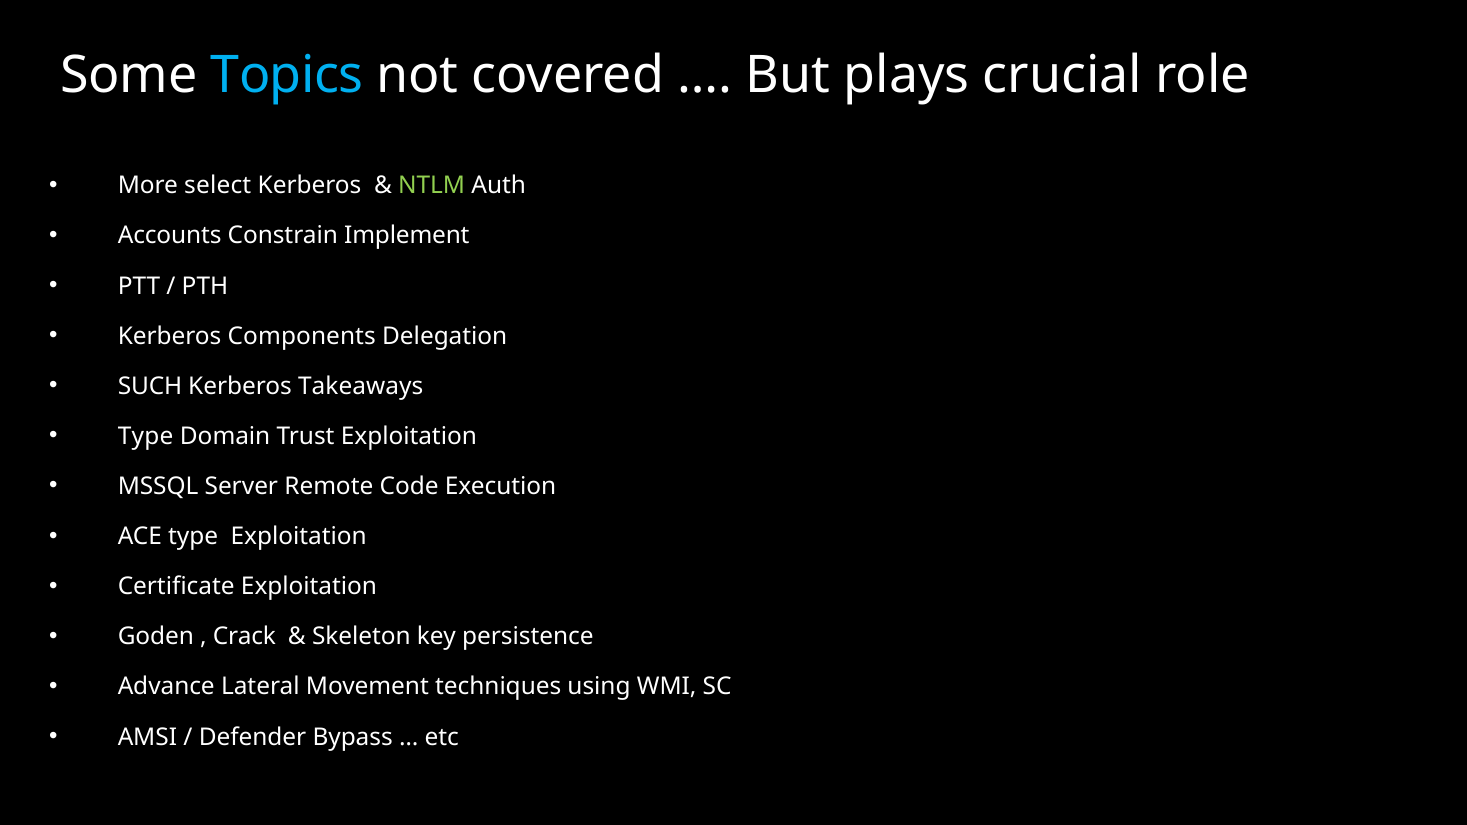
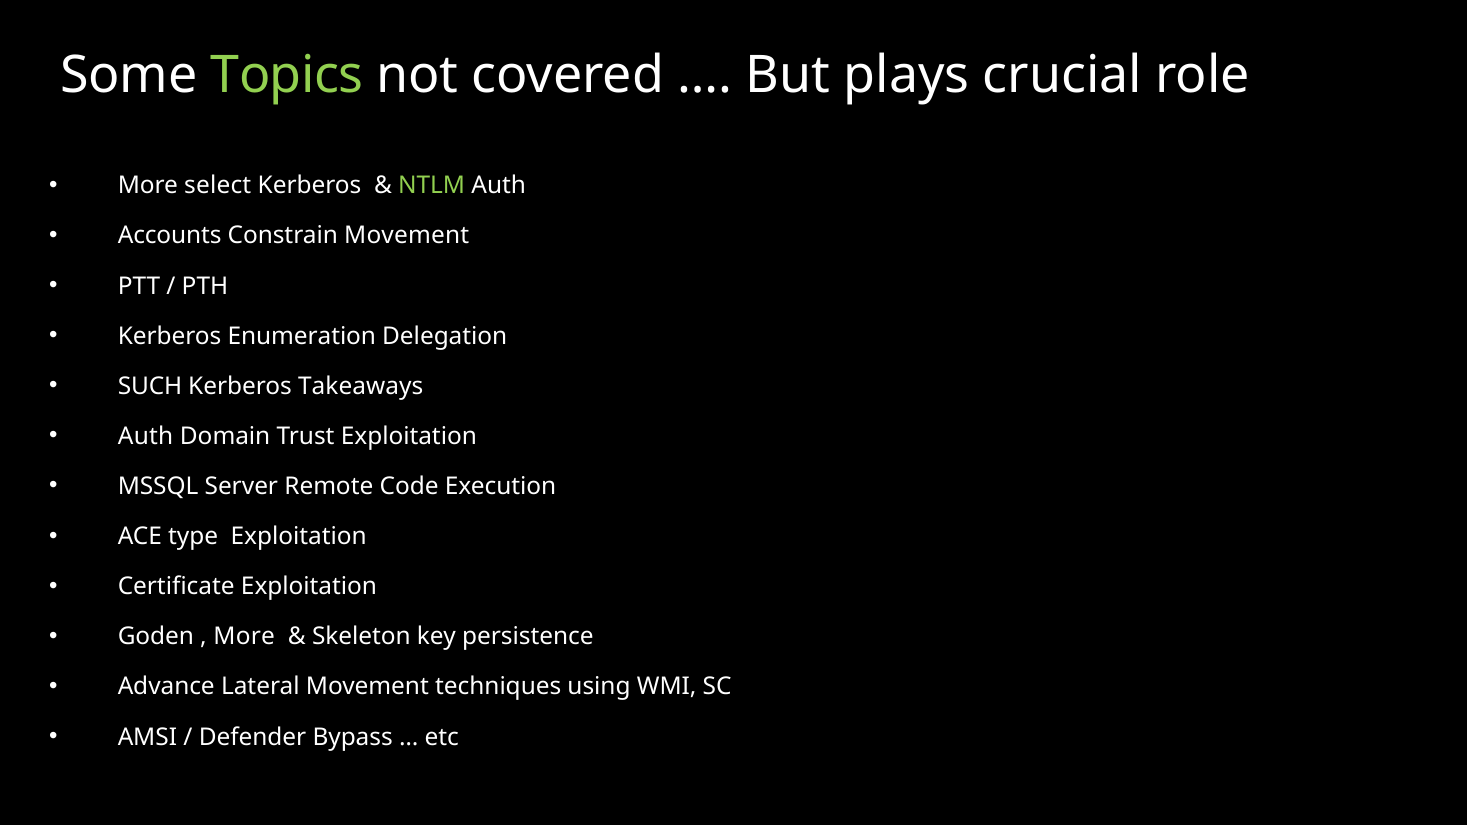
Topics colour: light blue -> light green (287, 75)
Constrain Implement: Implement -> Movement (407, 236)
Components: Components -> Enumeration (302, 336)
Type: Type -> Auth (146, 436)
Crack: Crack -> More (244, 637)
